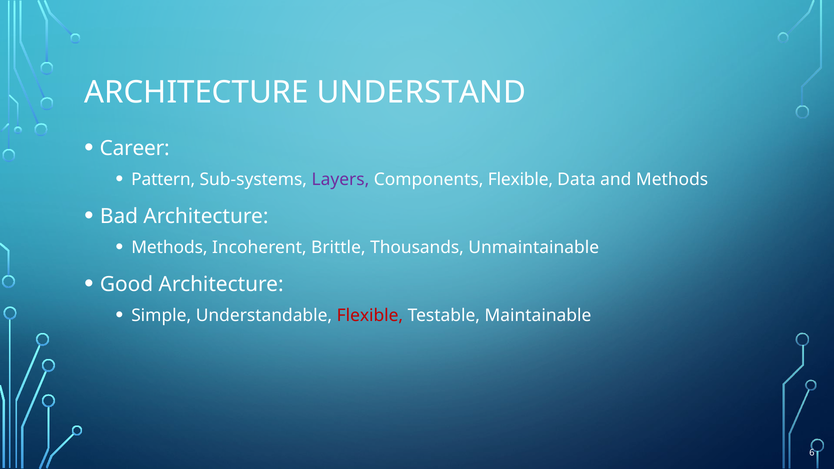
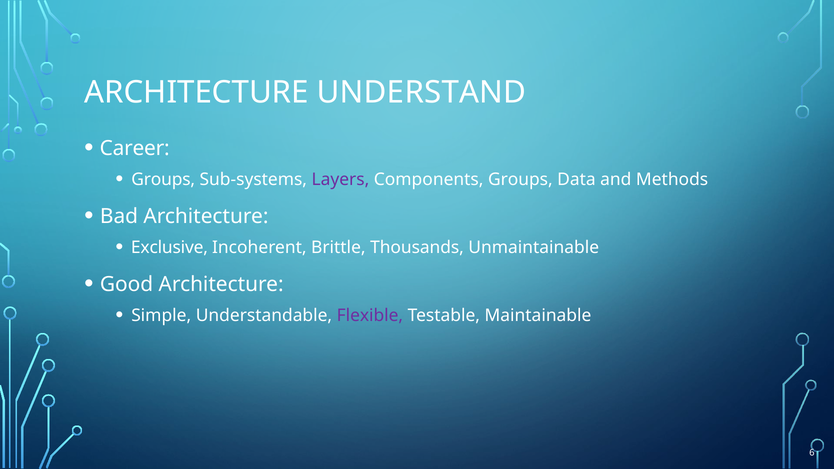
Pattern: Pattern -> Groups (163, 179)
Components Flexible: Flexible -> Groups (520, 179)
Methods: Methods -> Exclusive (169, 247)
Flexible colour: red -> purple (370, 316)
